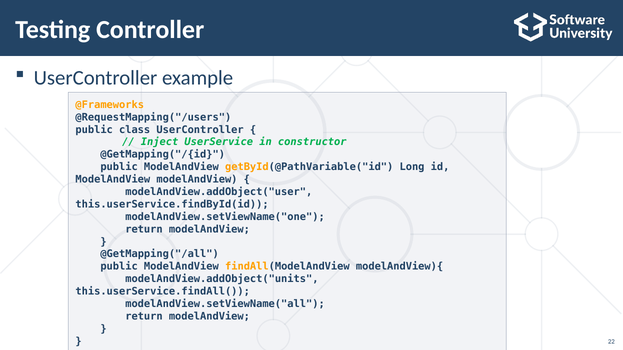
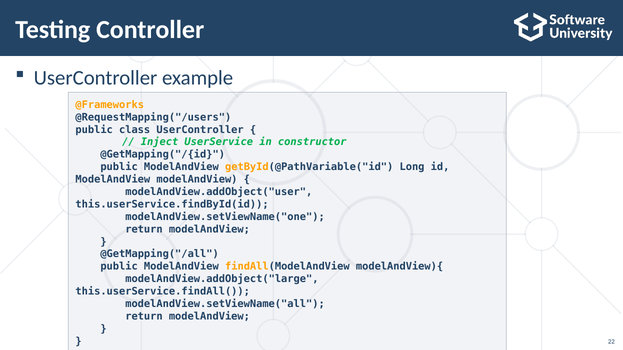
modelAndView.addObject("units: modelAndView.addObject("units -> modelAndView.addObject("large (222, 279)
